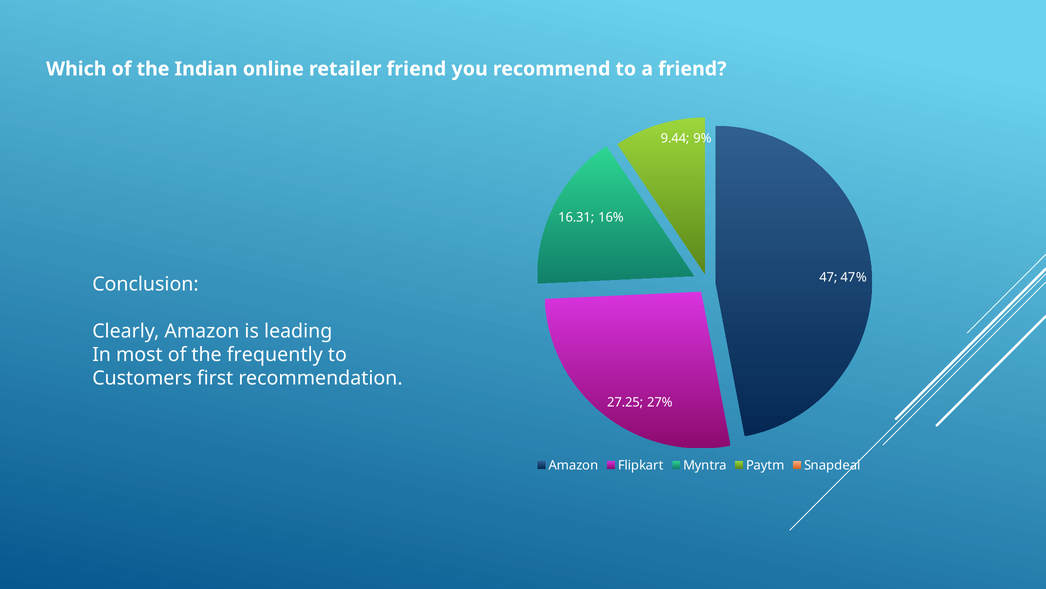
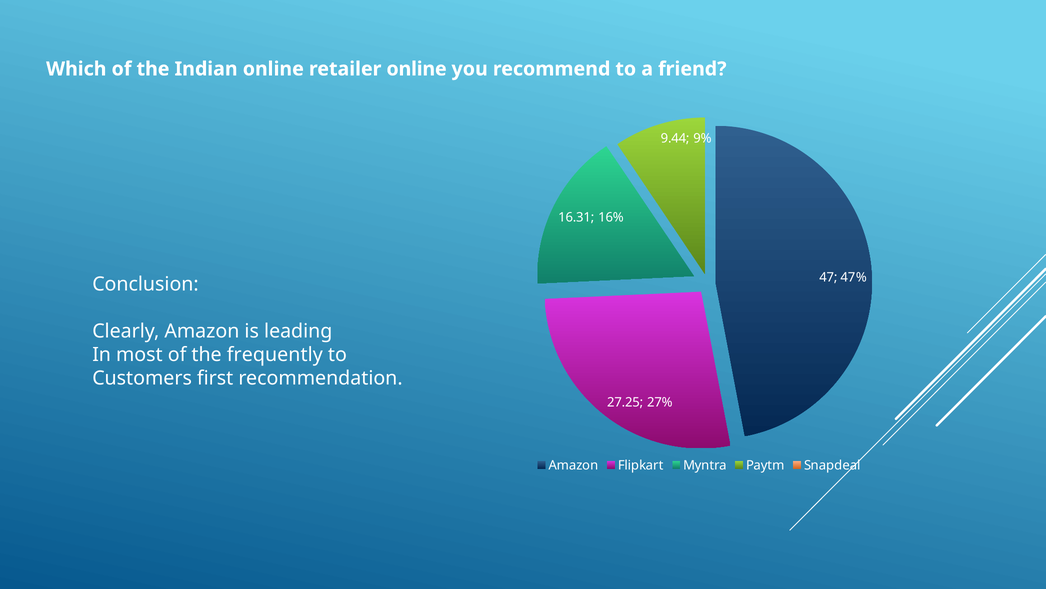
retailer friend: friend -> online (417, 69)
